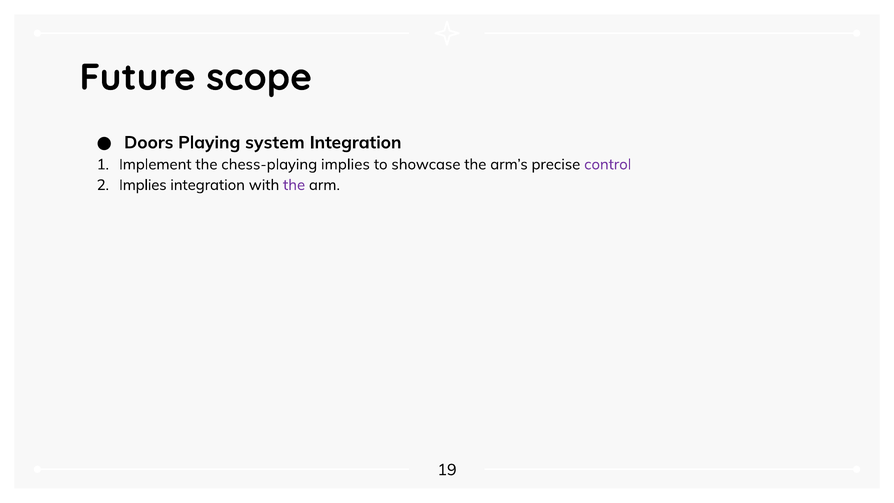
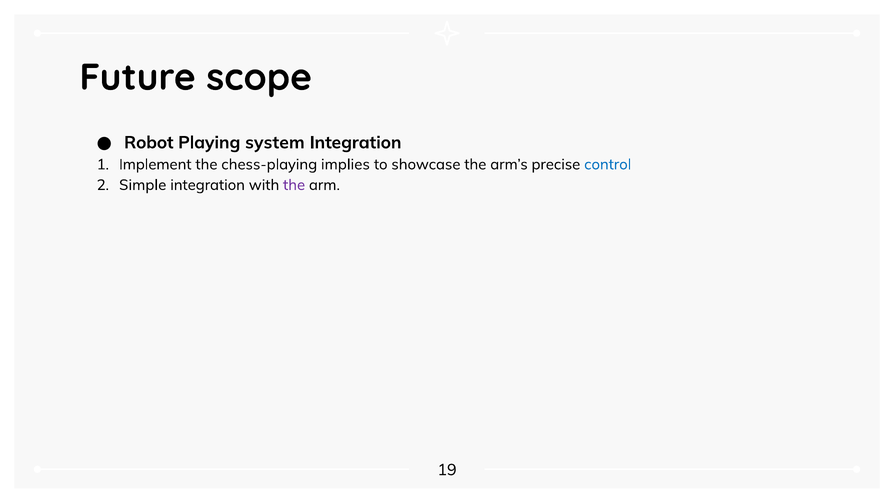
Doors: Doors -> Robot (149, 143)
control colour: purple -> blue (608, 164)
Implies: Implies -> Simple (143, 185)
